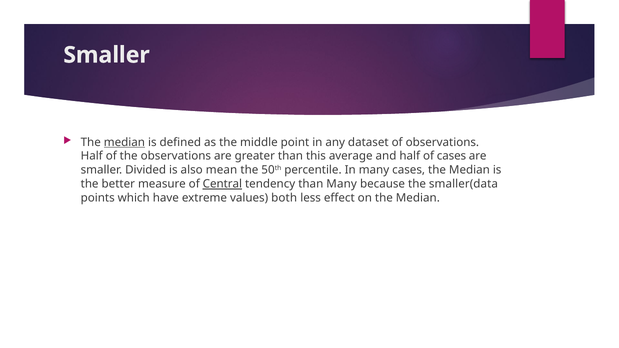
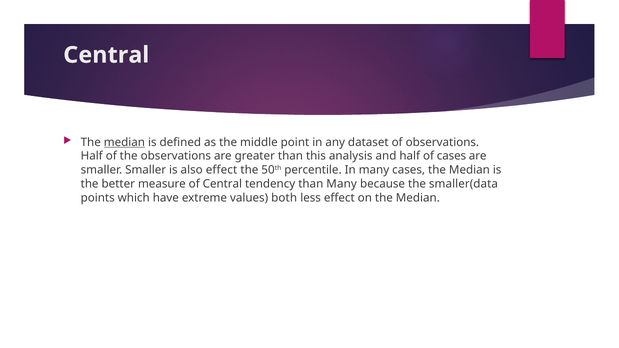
Smaller: Smaller -> Central (106, 55)
average: average -> analysis (351, 156)
smaller Divided: Divided -> Smaller (146, 170)
also mean: mean -> effect (222, 170)
Central underline: present -> none (222, 184)
